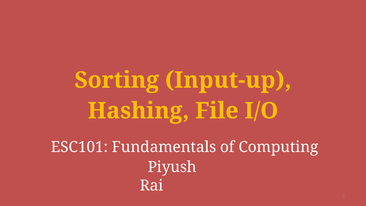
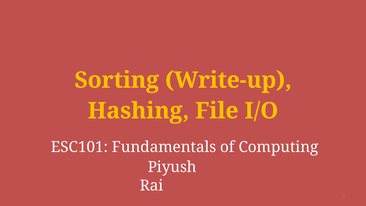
Input-up: Input-up -> Write-up (228, 80)
